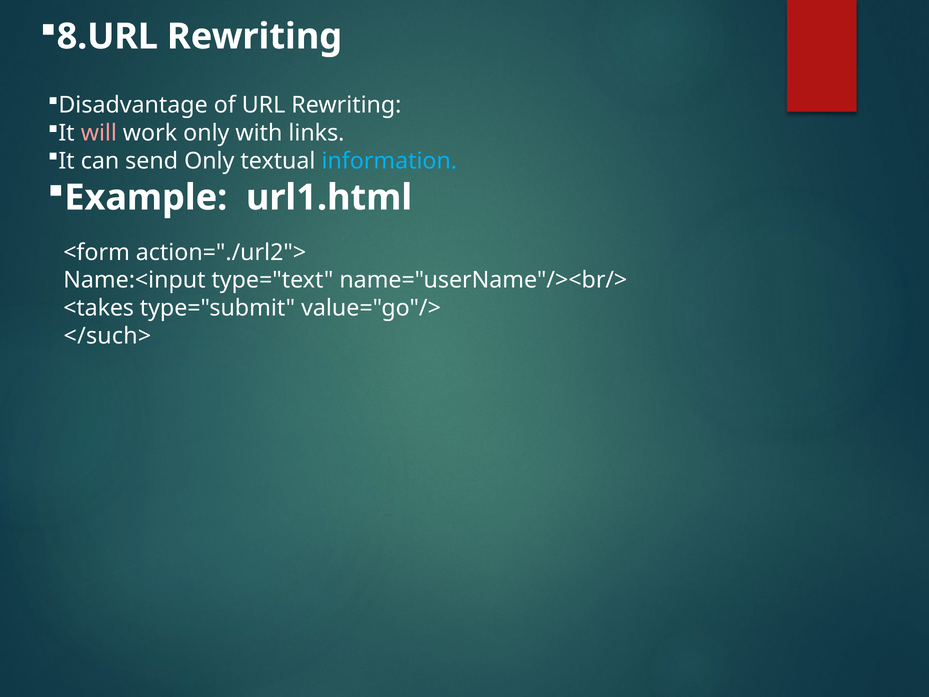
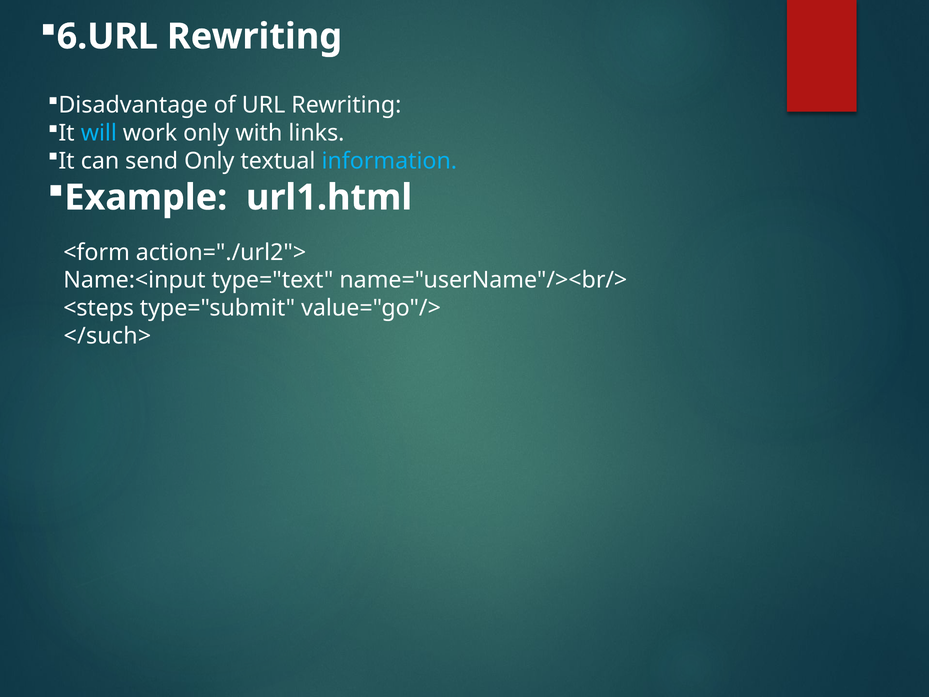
8.URL: 8.URL -> 6.URL (107, 37)
will colour: pink -> light blue (99, 133)
<takes: <takes -> <steps (99, 308)
